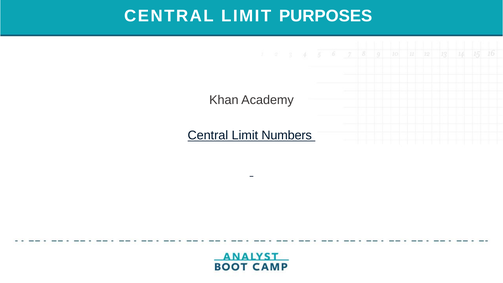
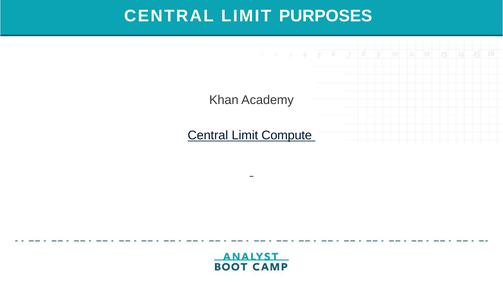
Numbers: Numbers -> Compute (287, 135)
